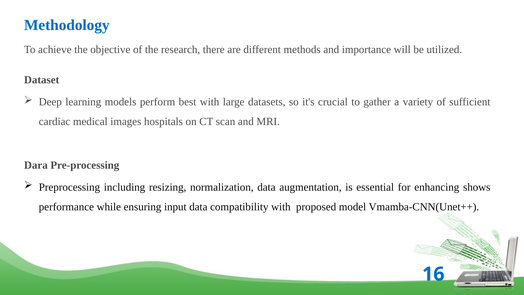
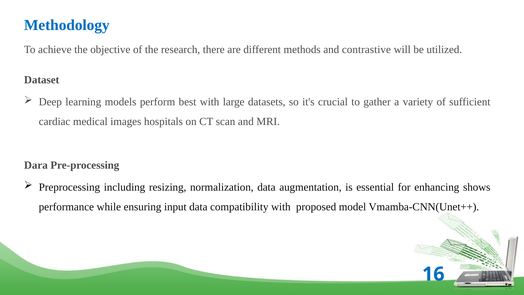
importance: importance -> contrastive (366, 49)
